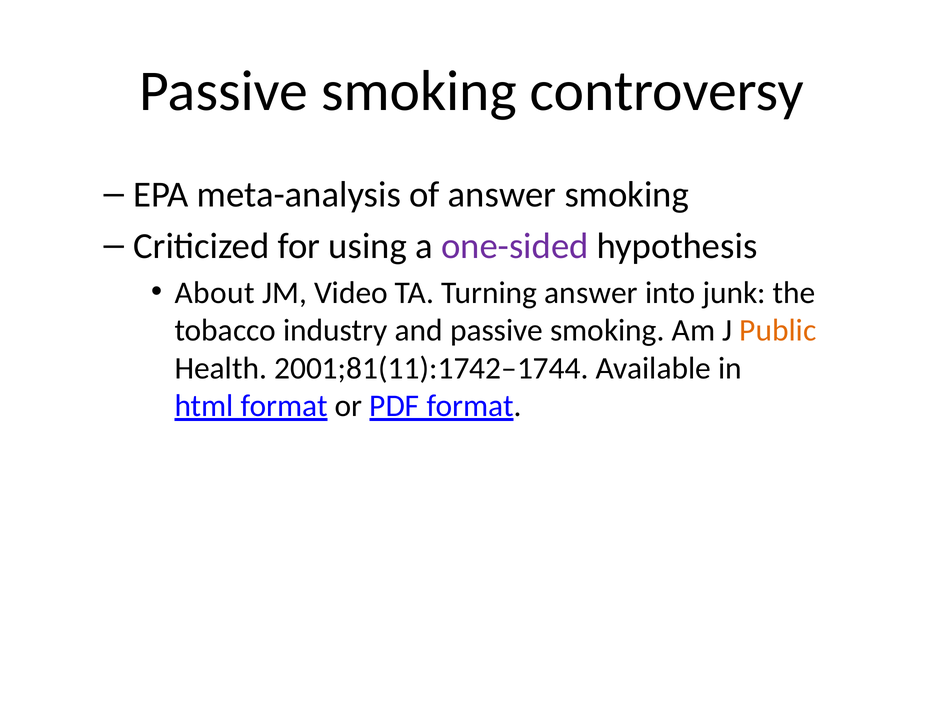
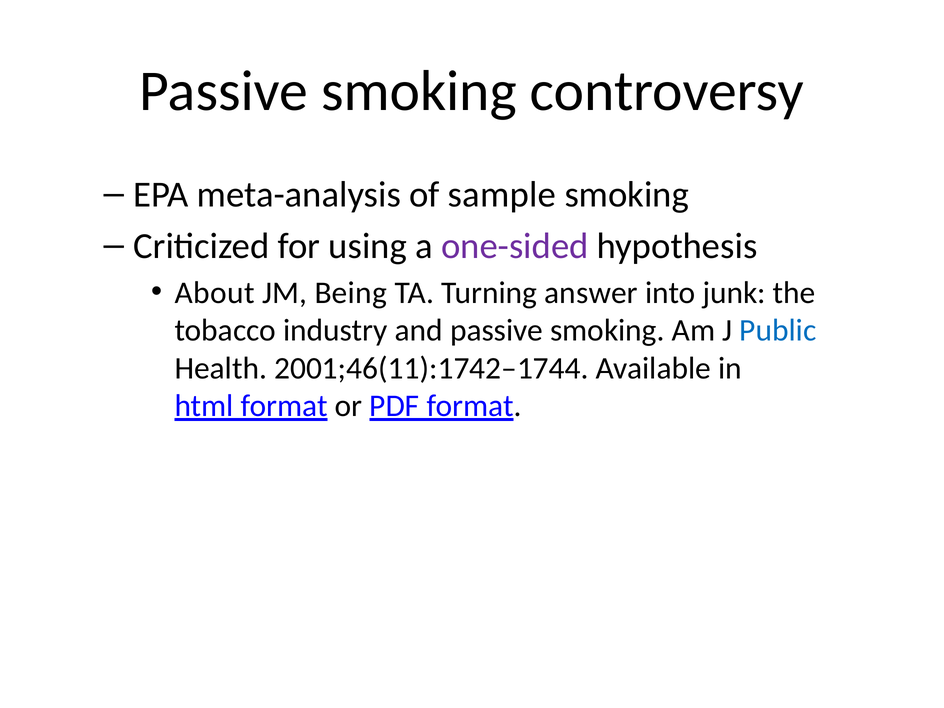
of answer: answer -> sample (502, 195)
Video: Video -> Being (351, 293)
Public colour: orange -> blue (778, 331)
2001;81(11):1742–1744: 2001;81(11):1742–1744 -> 2001;46(11):1742–1744 (431, 368)
